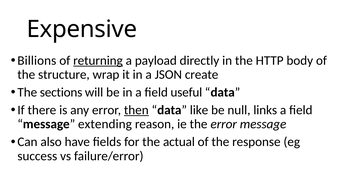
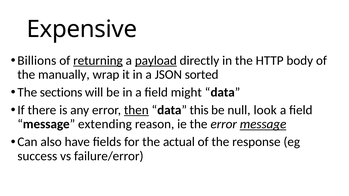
payload underline: none -> present (156, 61)
structure: structure -> manually (64, 75)
create: create -> sorted (202, 75)
useful: useful -> might (186, 92)
like: like -> this (199, 110)
links: links -> look (265, 110)
message underline: none -> present (263, 124)
